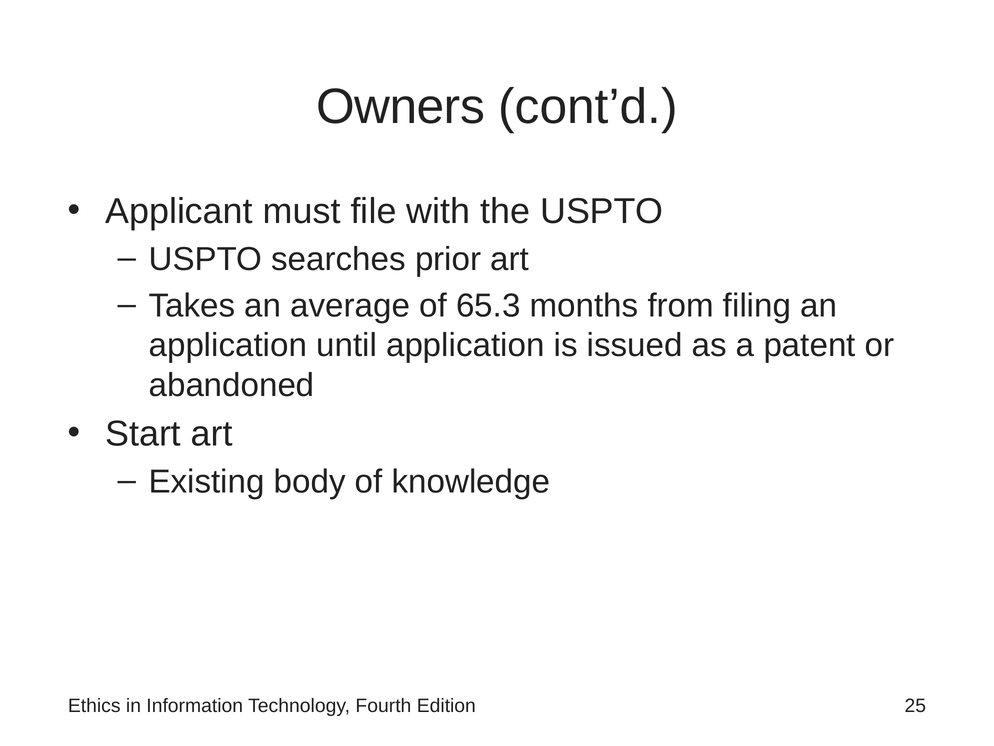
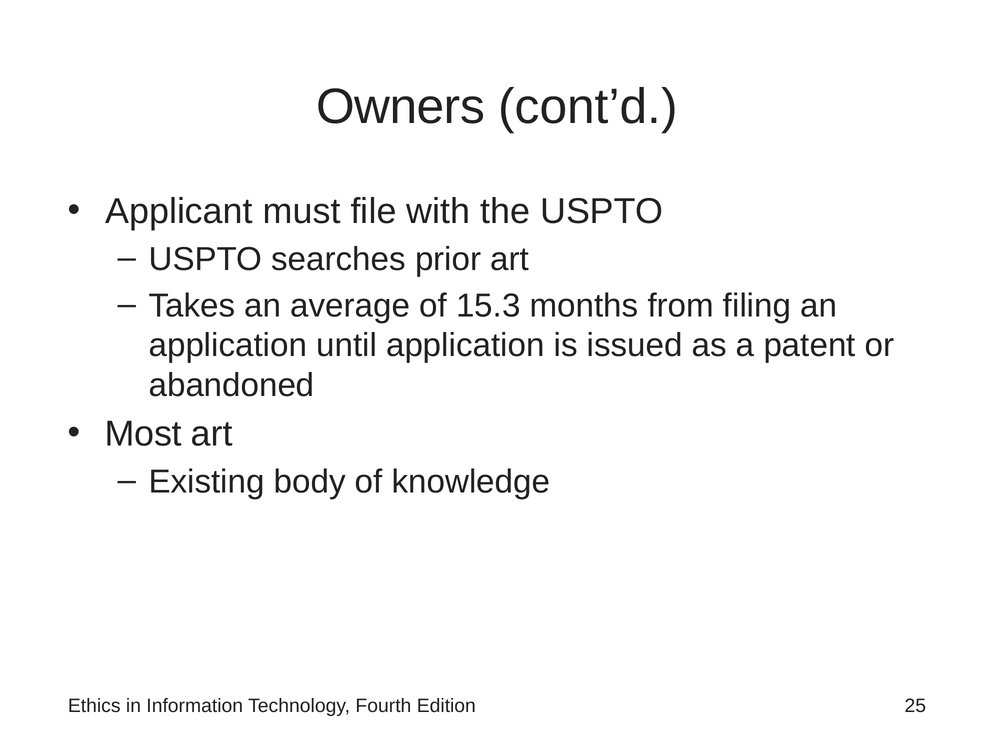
65.3: 65.3 -> 15.3 (488, 305)
Start: Start -> Most (143, 434)
